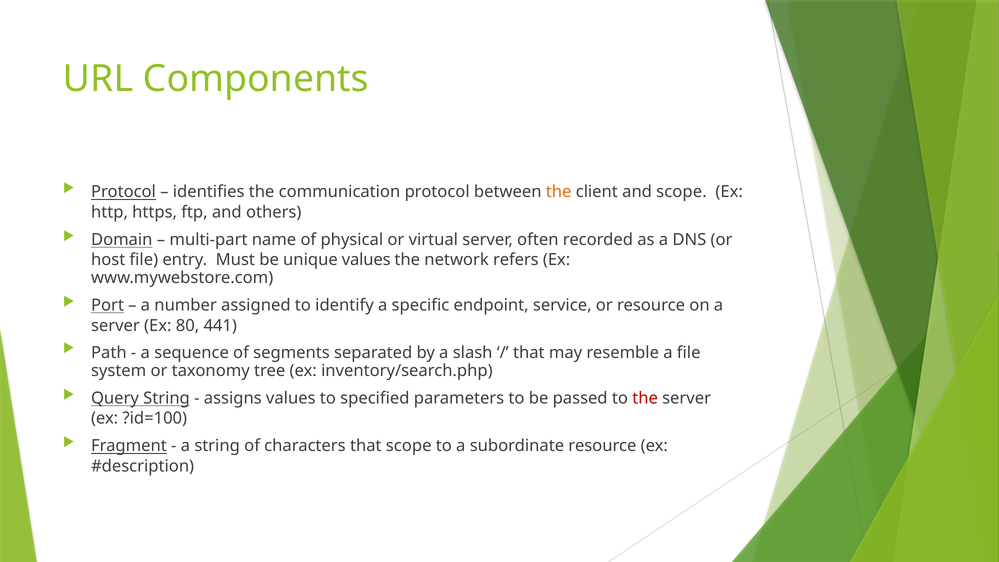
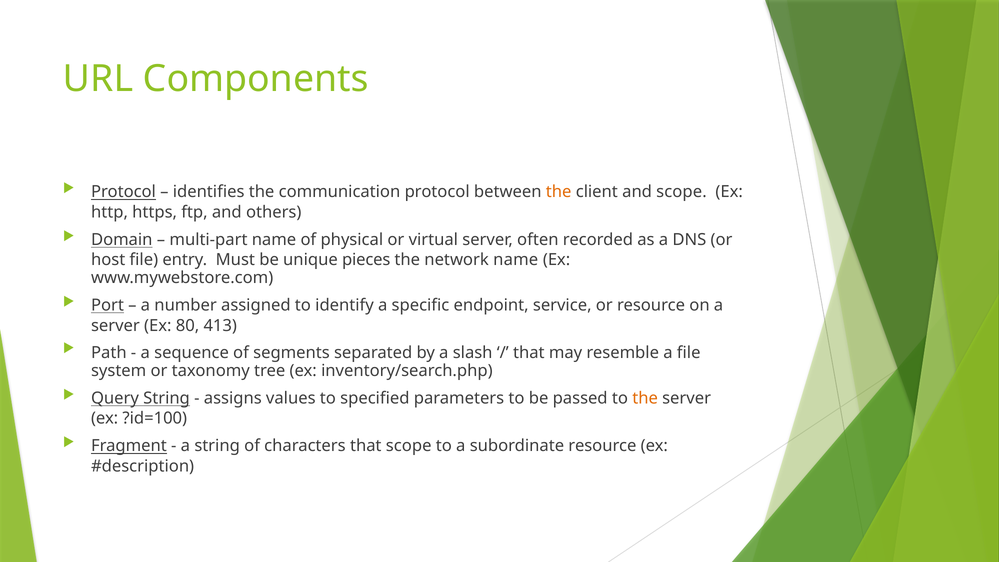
unique values: values -> pieces (366, 260)
network refers: refers -> name (516, 260)
441: 441 -> 413 (220, 326)
the colour: red -> orange (645, 398)
